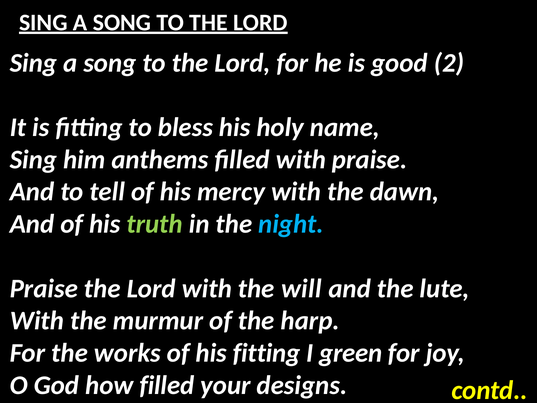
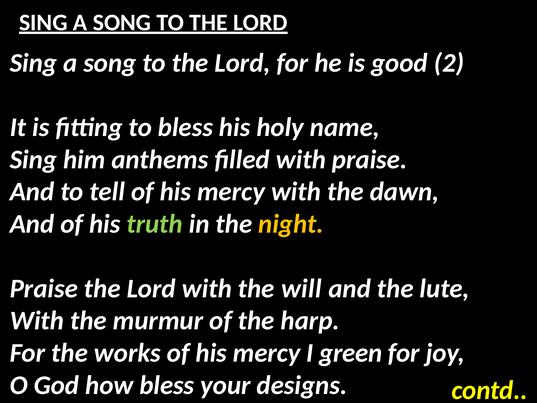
night colour: light blue -> yellow (291, 224)
works of his fitting: fitting -> mercy (267, 353)
how filled: filled -> bless (167, 385)
